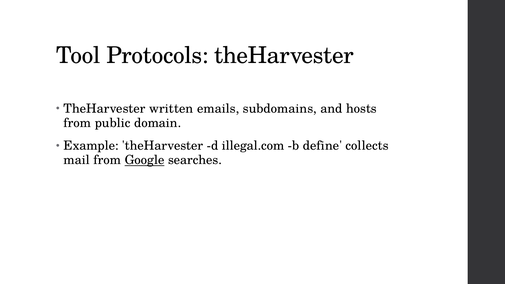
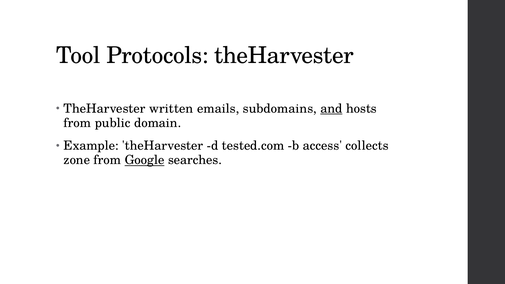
and underline: none -> present (331, 109)
illegal.com: illegal.com -> tested.com (253, 146)
define: define -> access (322, 146)
mail: mail -> zone (77, 160)
